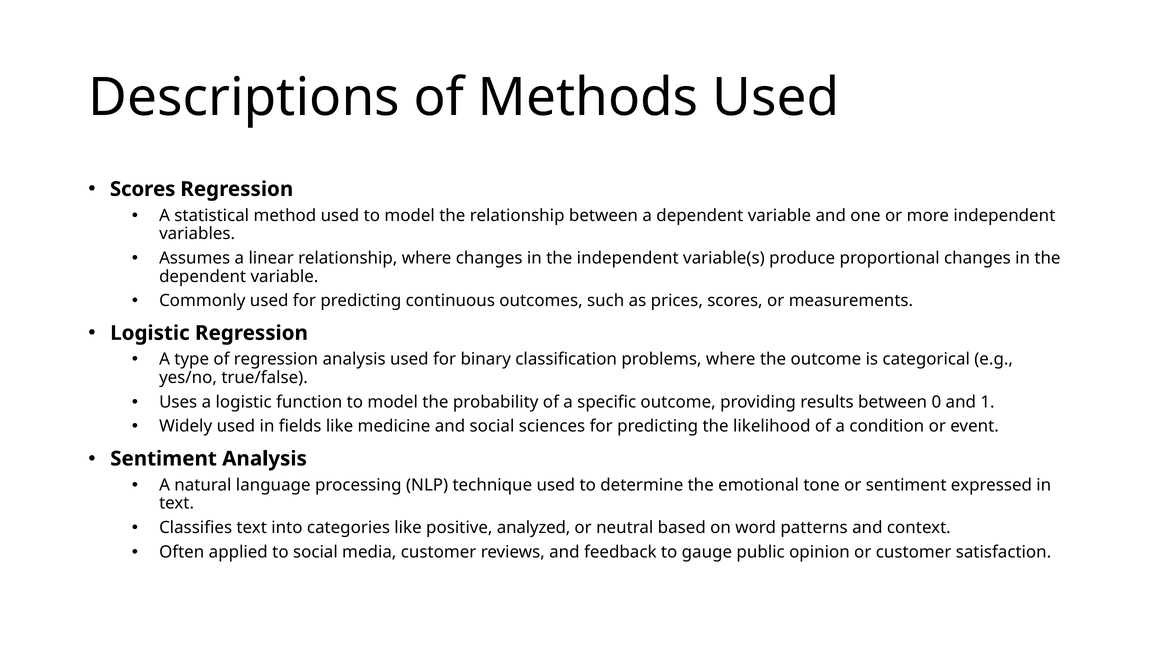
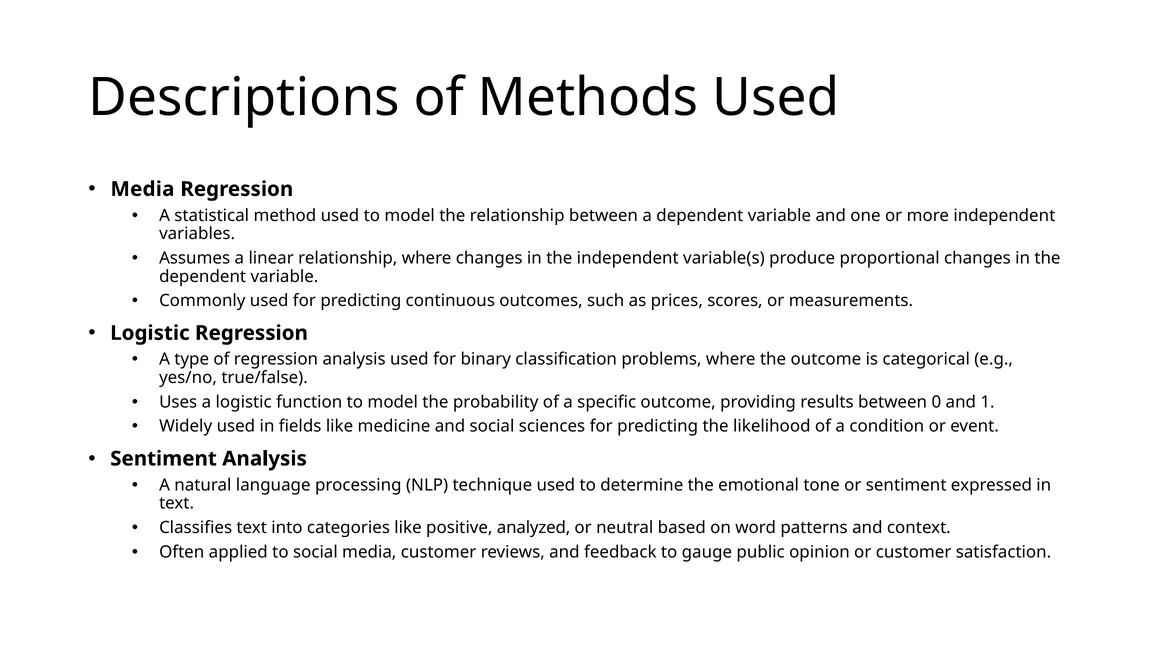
Scores: Scores -> Media (142, 189)
